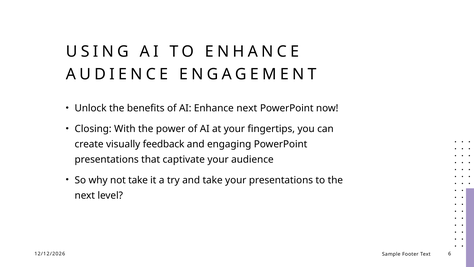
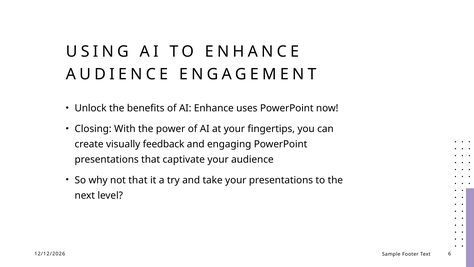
Enhance next: next -> uses (247, 108)
not take: take -> that (138, 180)
